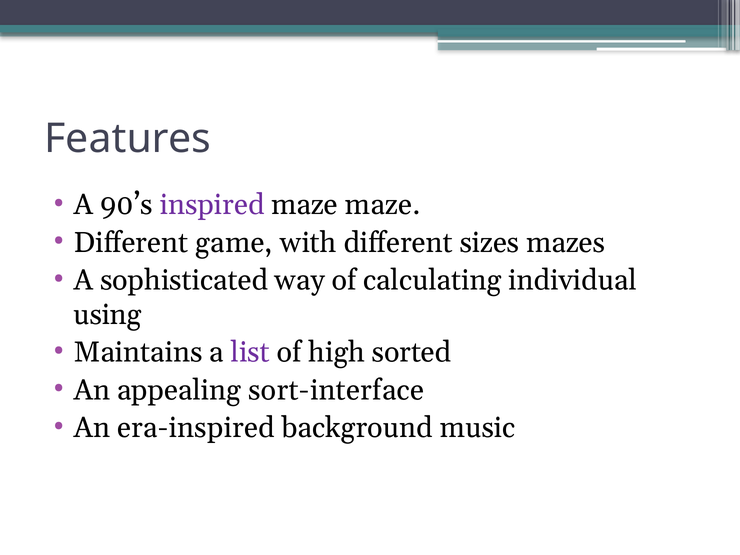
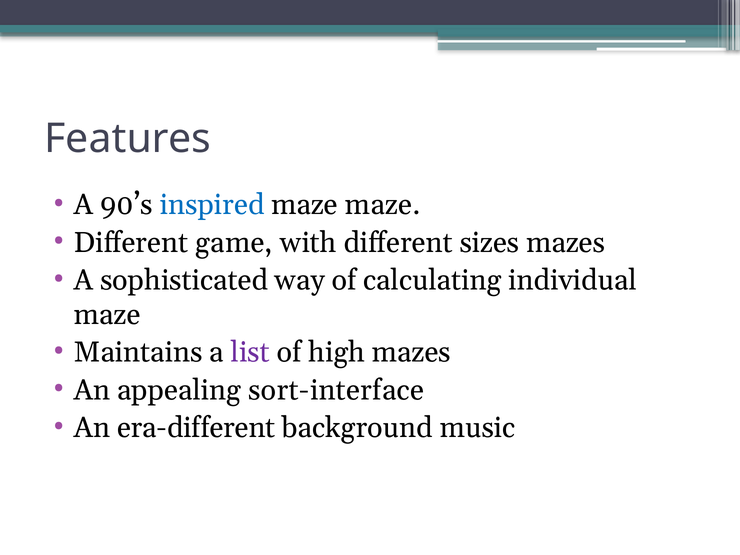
inspired colour: purple -> blue (212, 205)
using: using -> maze (107, 315)
high sorted: sorted -> mazes (411, 352)
era-inspired: era-inspired -> era-different (196, 428)
